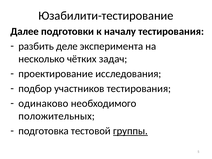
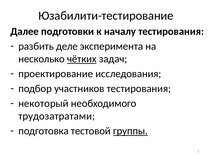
чётких underline: none -> present (82, 59)
одинаково: одинаково -> некоторый (43, 103)
положительных: положительных -> трудозатратами (57, 116)
